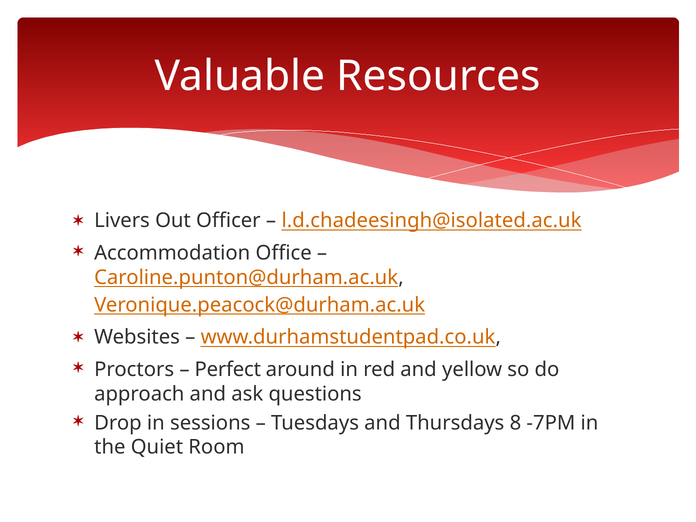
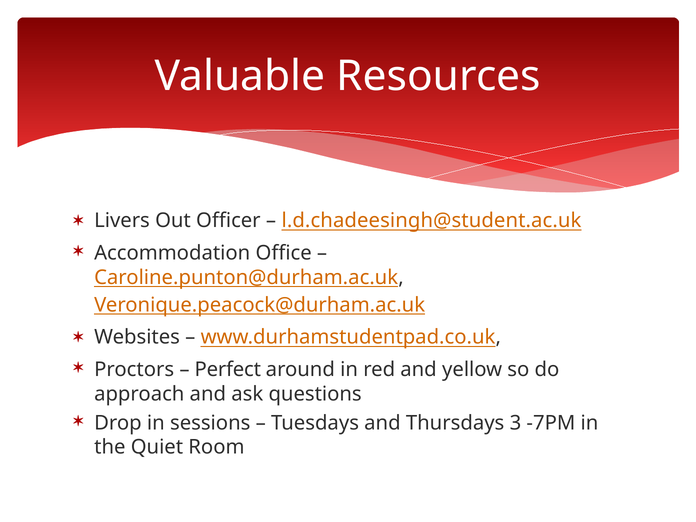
l.d.chadeesingh@isolated.ac.uk: l.d.chadeesingh@isolated.ac.uk -> l.d.chadeesingh@student.ac.uk (432, 221)
8: 8 -> 3 (515, 423)
